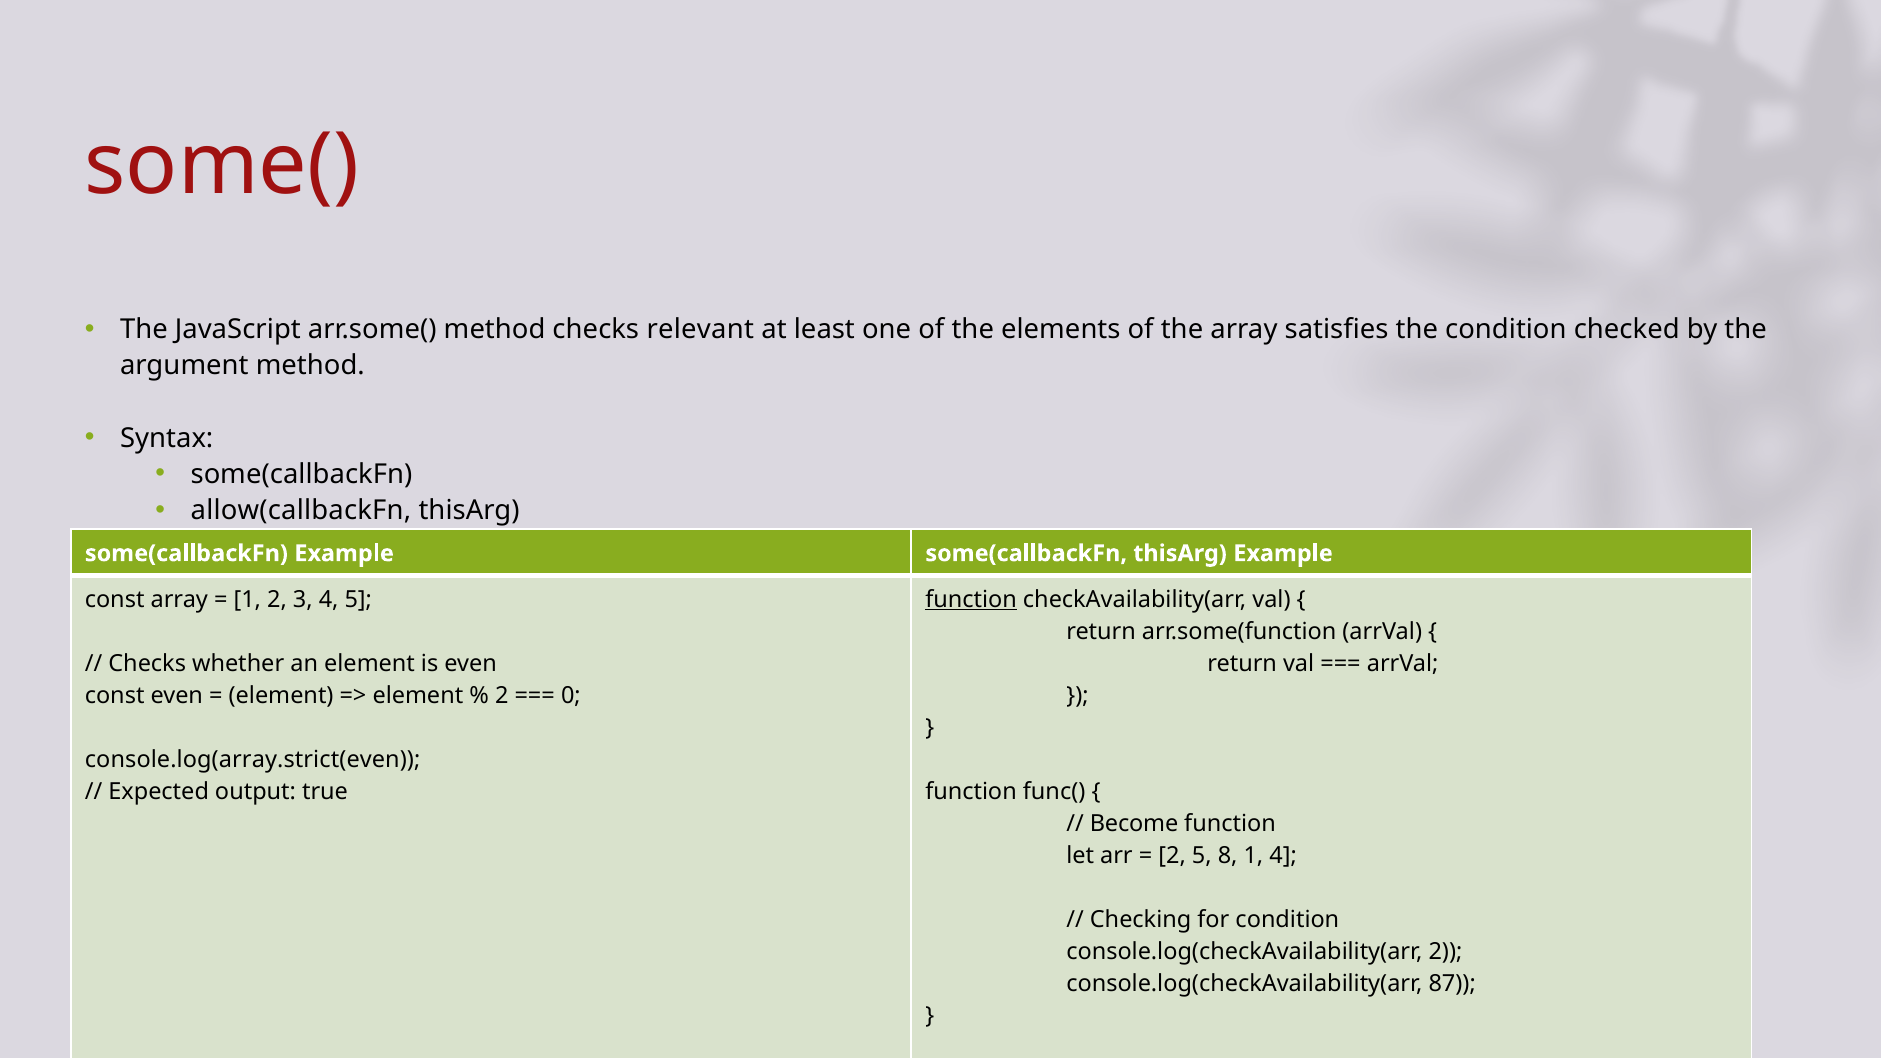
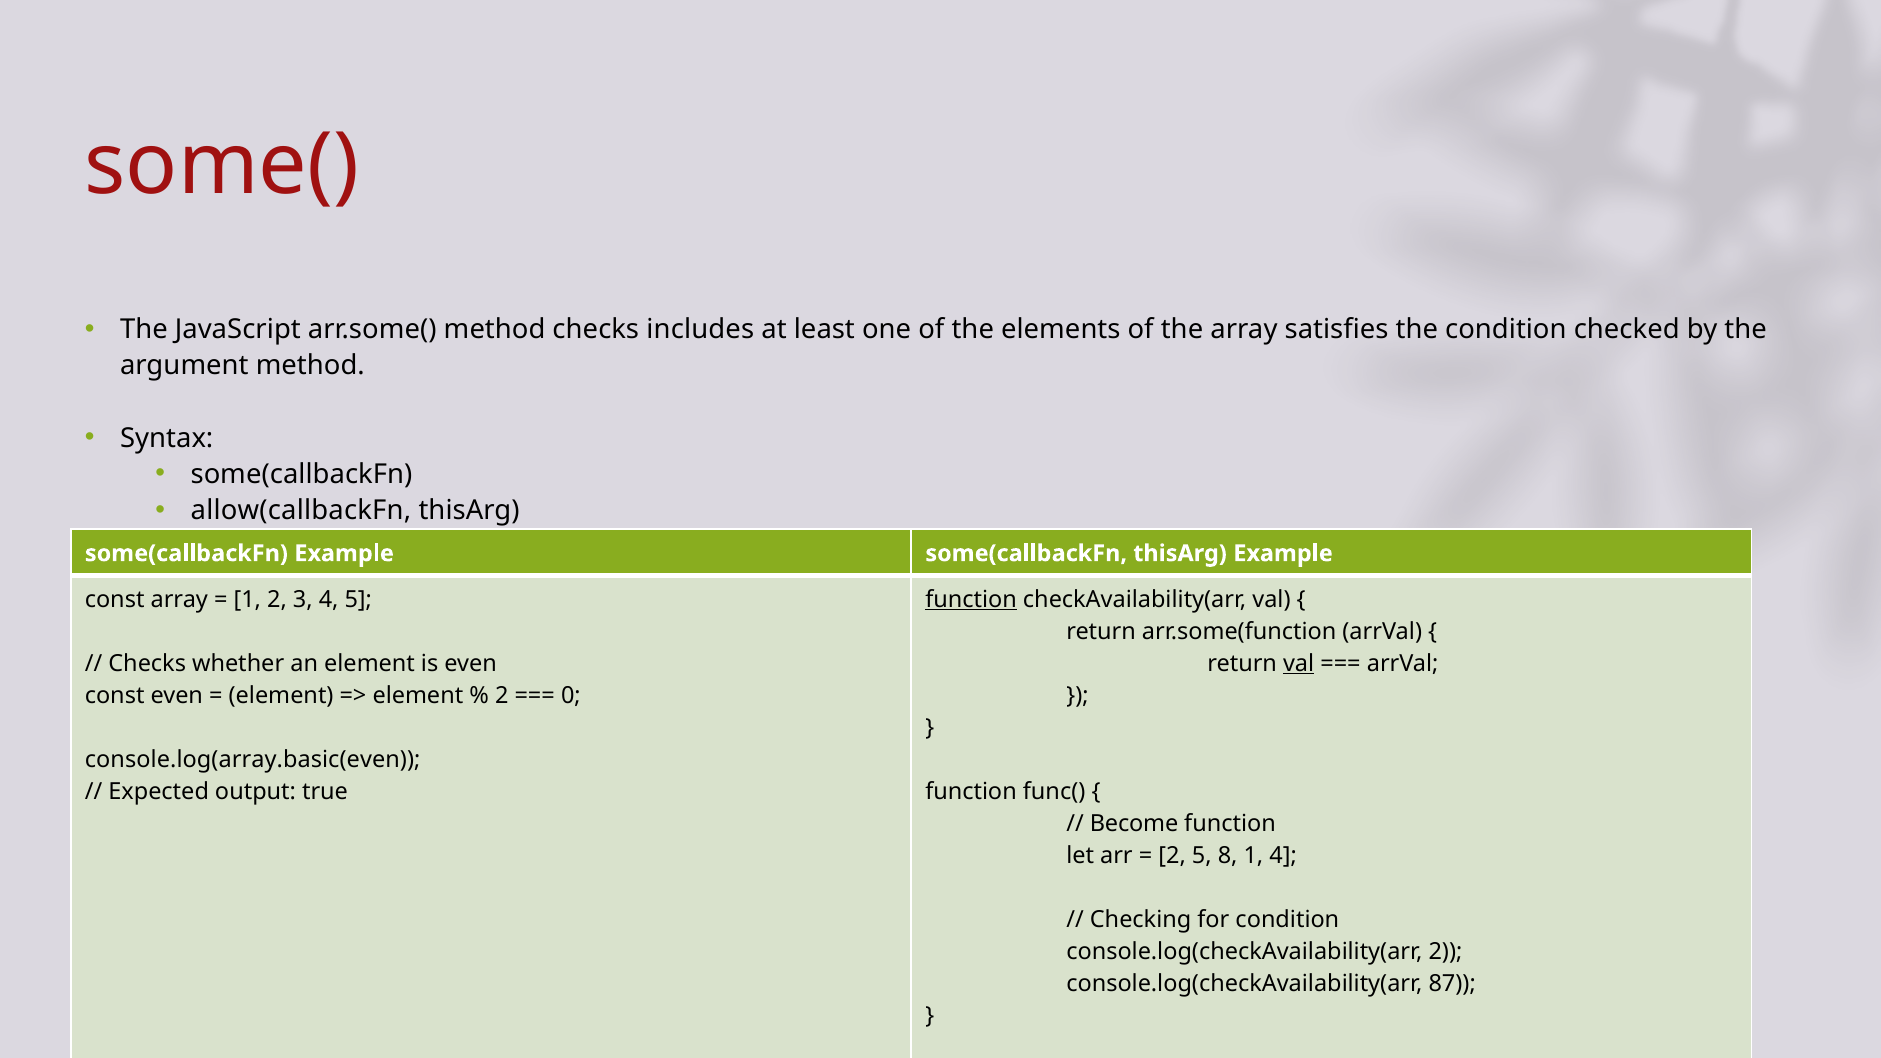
relevant: relevant -> includes (700, 329)
val underline: none -> present (1299, 664)
console.log(array.strict(even: console.log(array.strict(even -> console.log(array.basic(even (253, 760)
